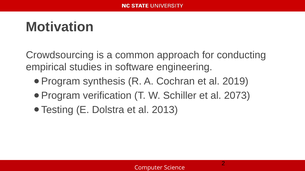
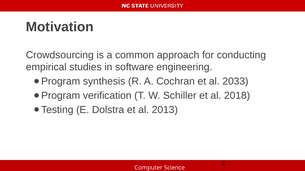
2019: 2019 -> 2033 (235, 82)
2073: 2073 -> 2018 (237, 96)
